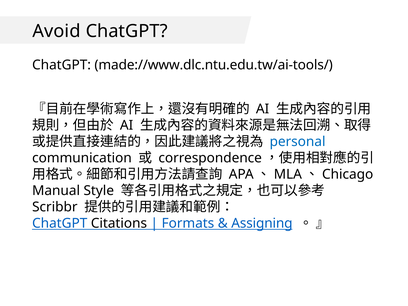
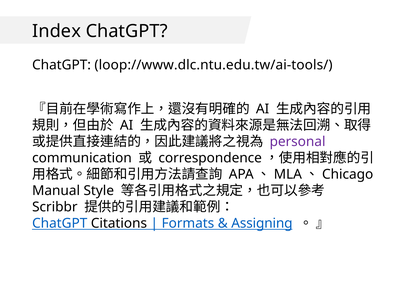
Avoid: Avoid -> Index (57, 31)
made://www.dlc.ntu.edu.tw/ai-tools/: made://www.dlc.ntu.edu.tw/ai-tools/ -> loop://www.dlc.ntu.edu.tw/ai-tools/ (214, 65)
personal colour: blue -> purple (298, 142)
